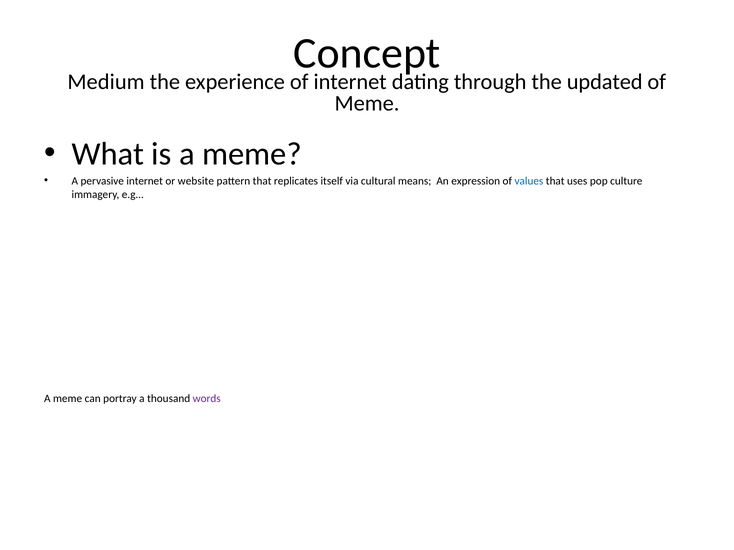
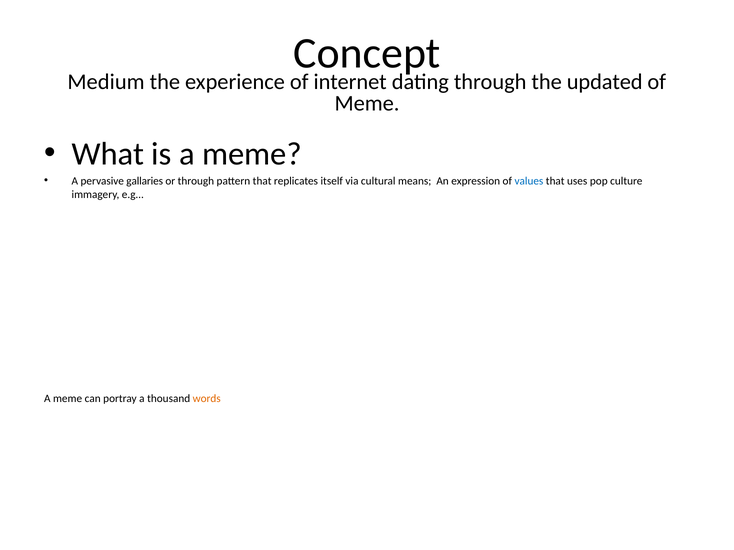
pervasive internet: internet -> gallaries (145, 181)
or website: website -> through (196, 181)
words colour: purple -> orange (207, 399)
